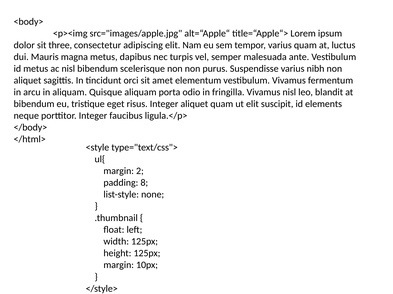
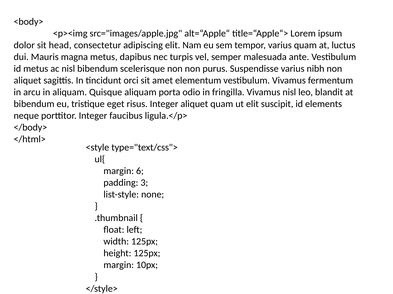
three: three -> head (60, 45)
2: 2 -> 6 (140, 171)
8: 8 -> 3 (144, 183)
